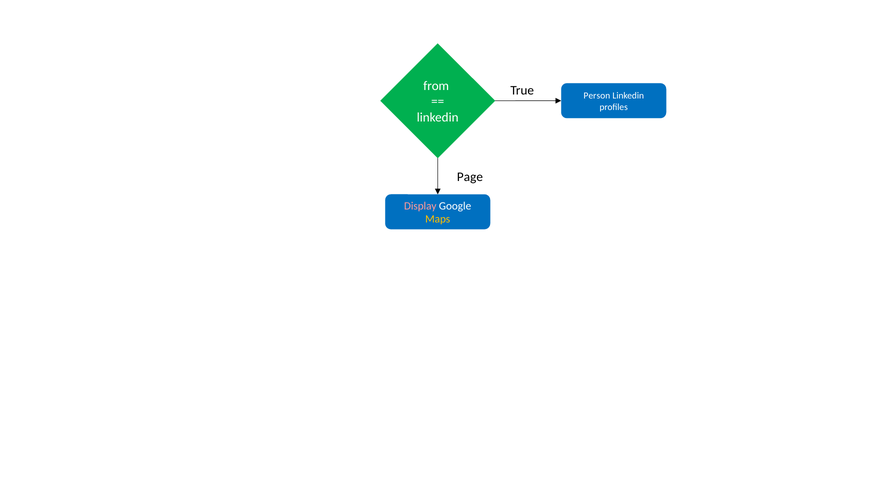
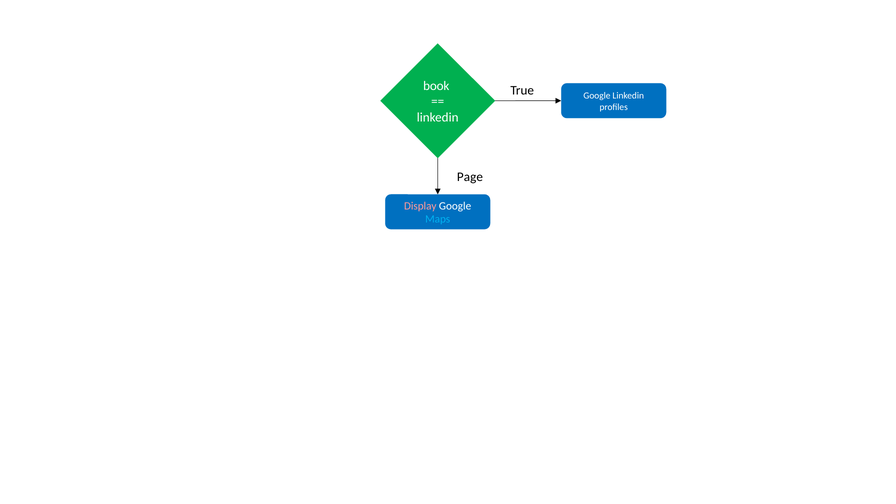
from: from -> book (436, 86)
Person: Person -> Google (597, 96)
Maps colour: yellow -> light blue (438, 219)
